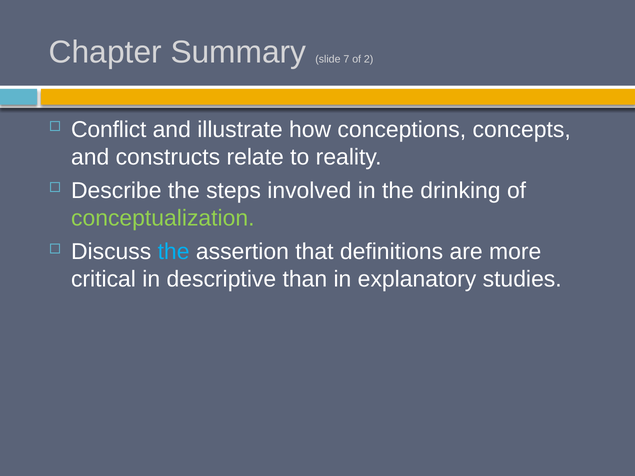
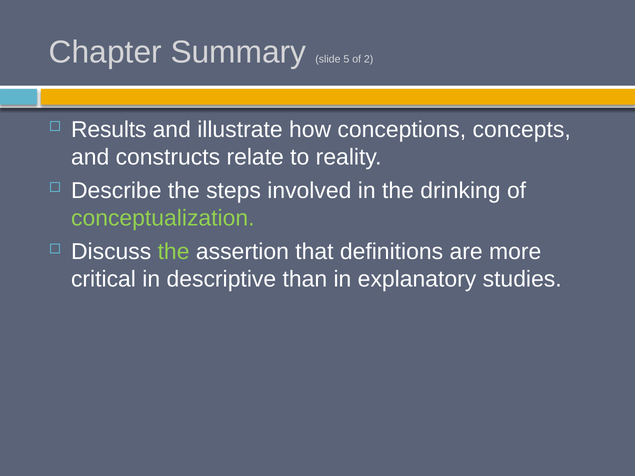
7: 7 -> 5 (346, 59)
Conflict: Conflict -> Results (109, 130)
the colour: light blue -> light green (174, 252)
